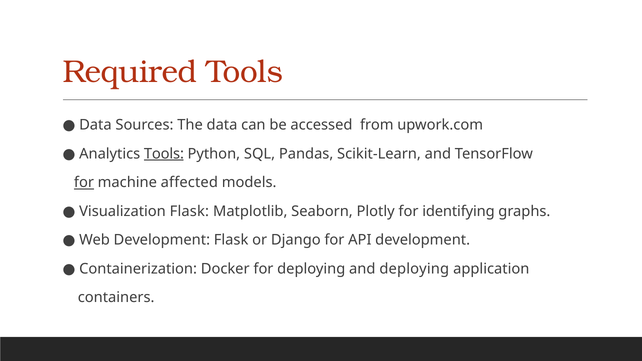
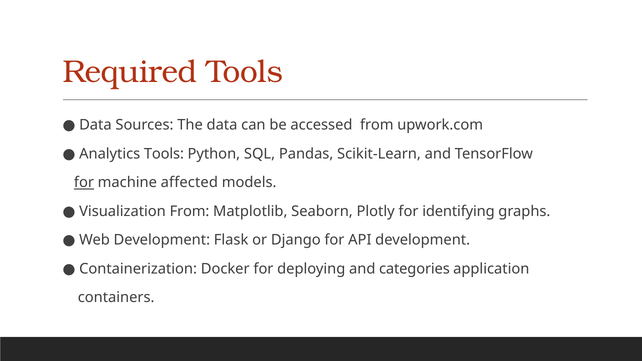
Tools underline: present -> none (164, 154)
Visualization Flask: Flask -> From (190, 211)
and deploying: deploying -> categories (414, 269)
